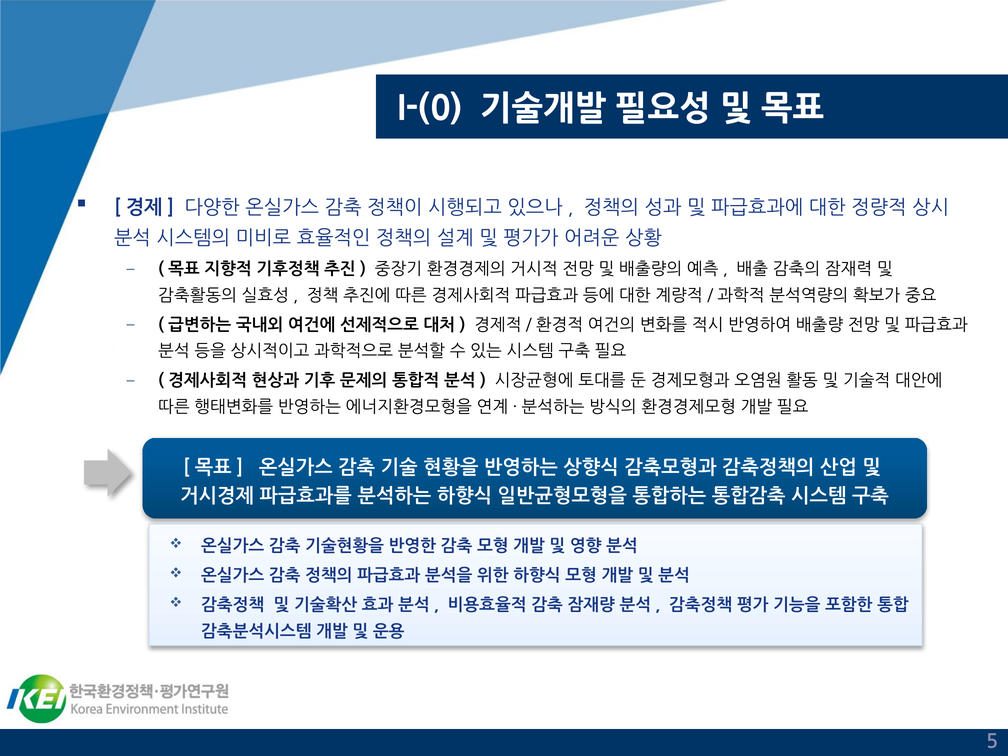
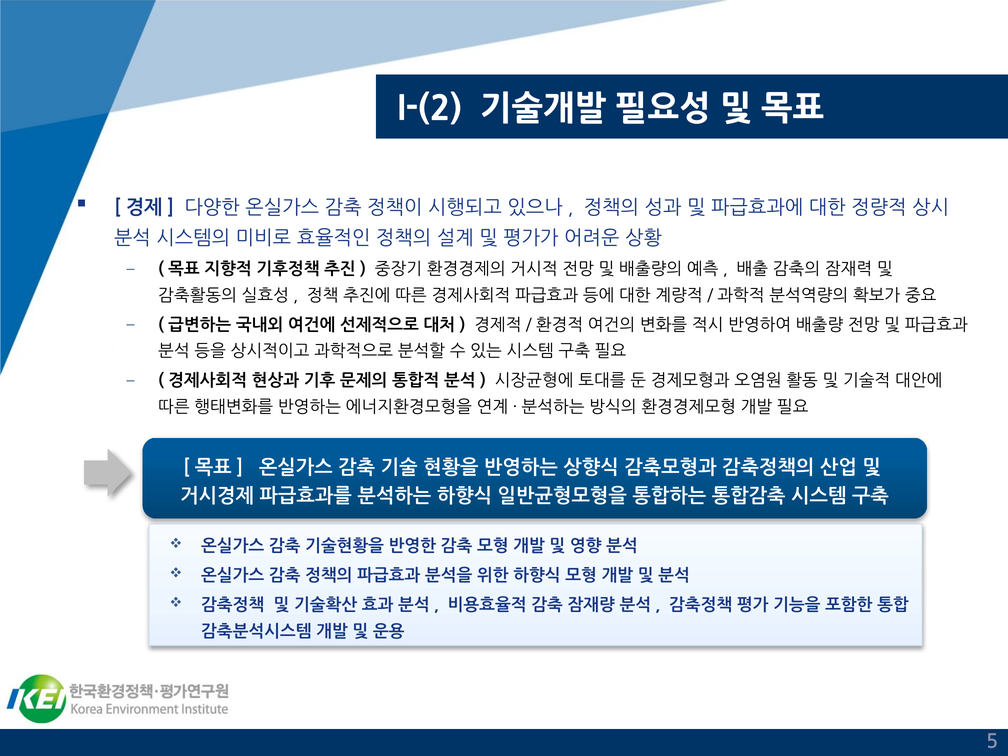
I-(0: I-(0 -> I-(2 (430, 109)
